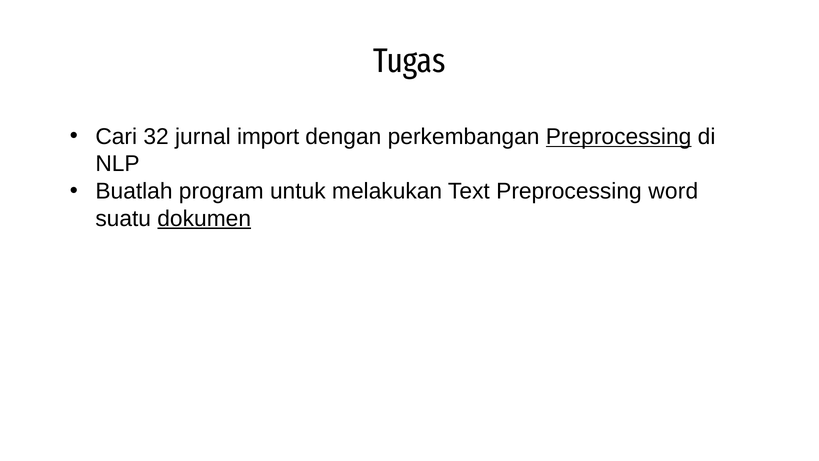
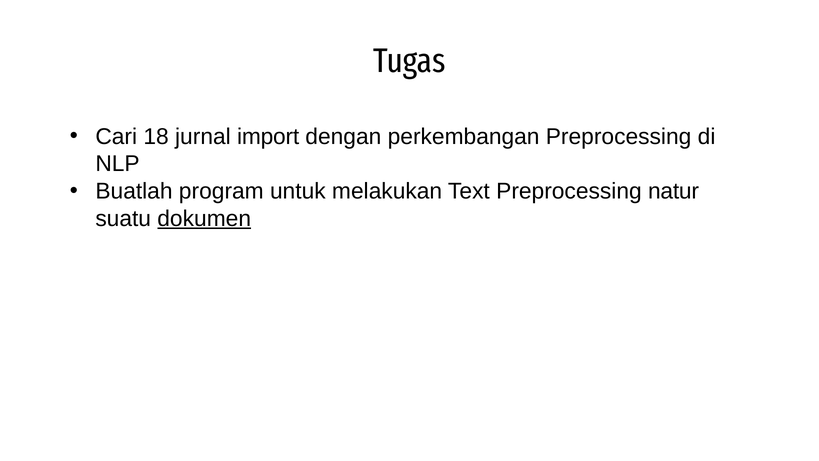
32: 32 -> 18 (156, 137)
Preprocessing underline: present -> none (619, 137)
word: word -> natur (673, 191)
